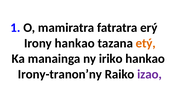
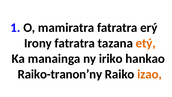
Irony hankao: hankao -> fatratra (75, 43)
Irony-tranon’ny: Irony-tranon’ny -> Raiko-tranon’ny (60, 74)
izao colour: purple -> orange (149, 74)
